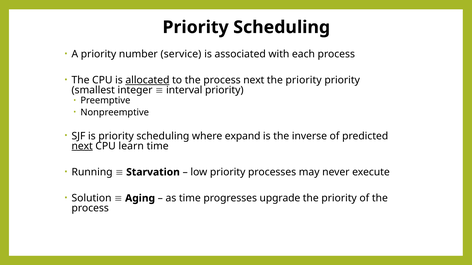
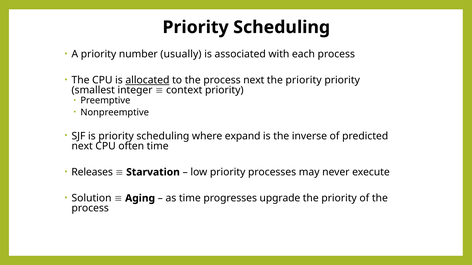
service: service -> usually (181, 54)
interval: interval -> context (184, 90)
next underline: present -> none (82, 146)
learn: learn -> often (131, 146)
Running: Running -> Releases (92, 172)
